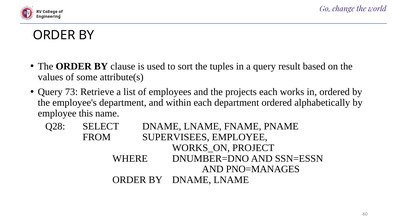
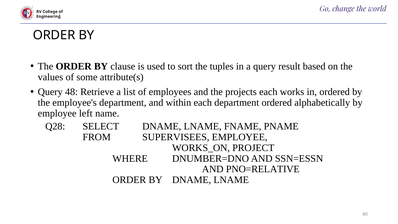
73: 73 -> 48 (71, 92)
this: this -> left (86, 113)
PNO=MANAGES: PNO=MANAGES -> PNO=RELATIVE (263, 169)
